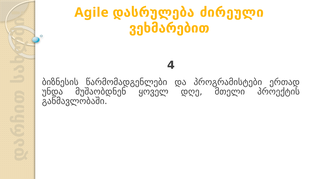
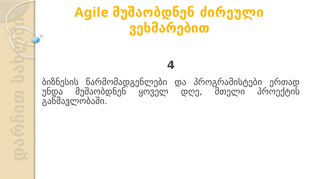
Agile დასრულება: დასრულება -> მუშაობდნენ (154, 12)
